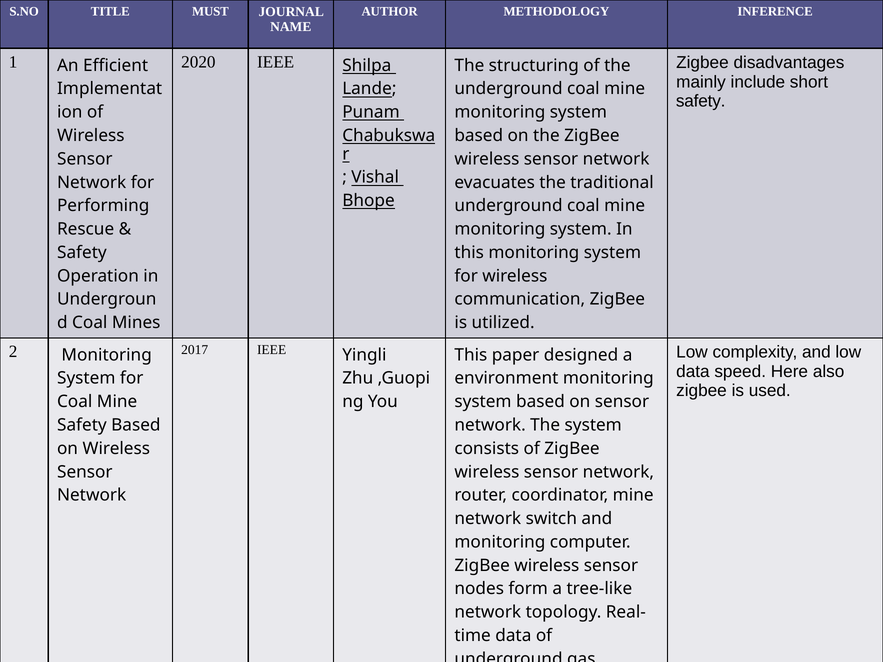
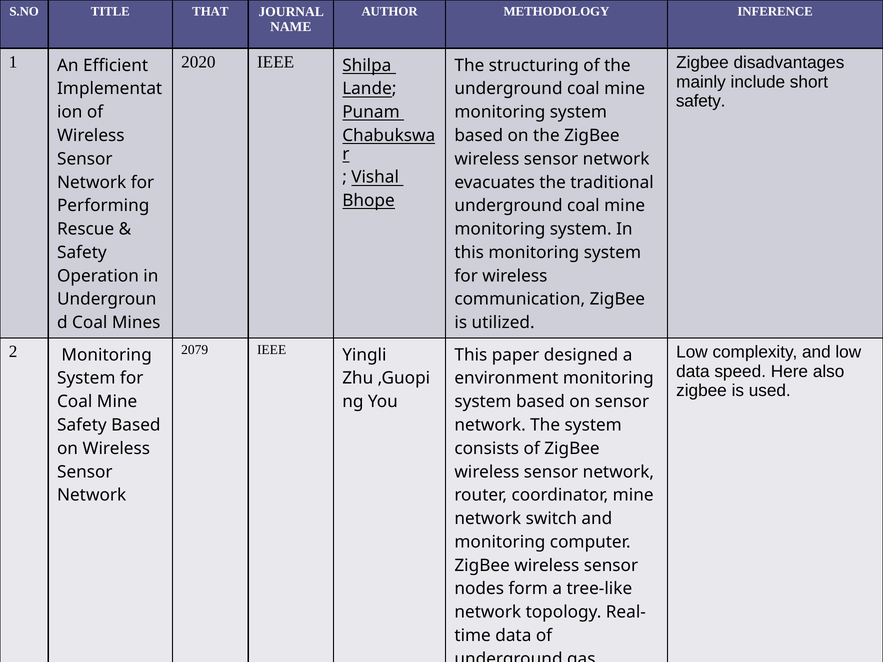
MUST: MUST -> THAT (210, 12)
2017: 2017 -> 2079 (195, 350)
